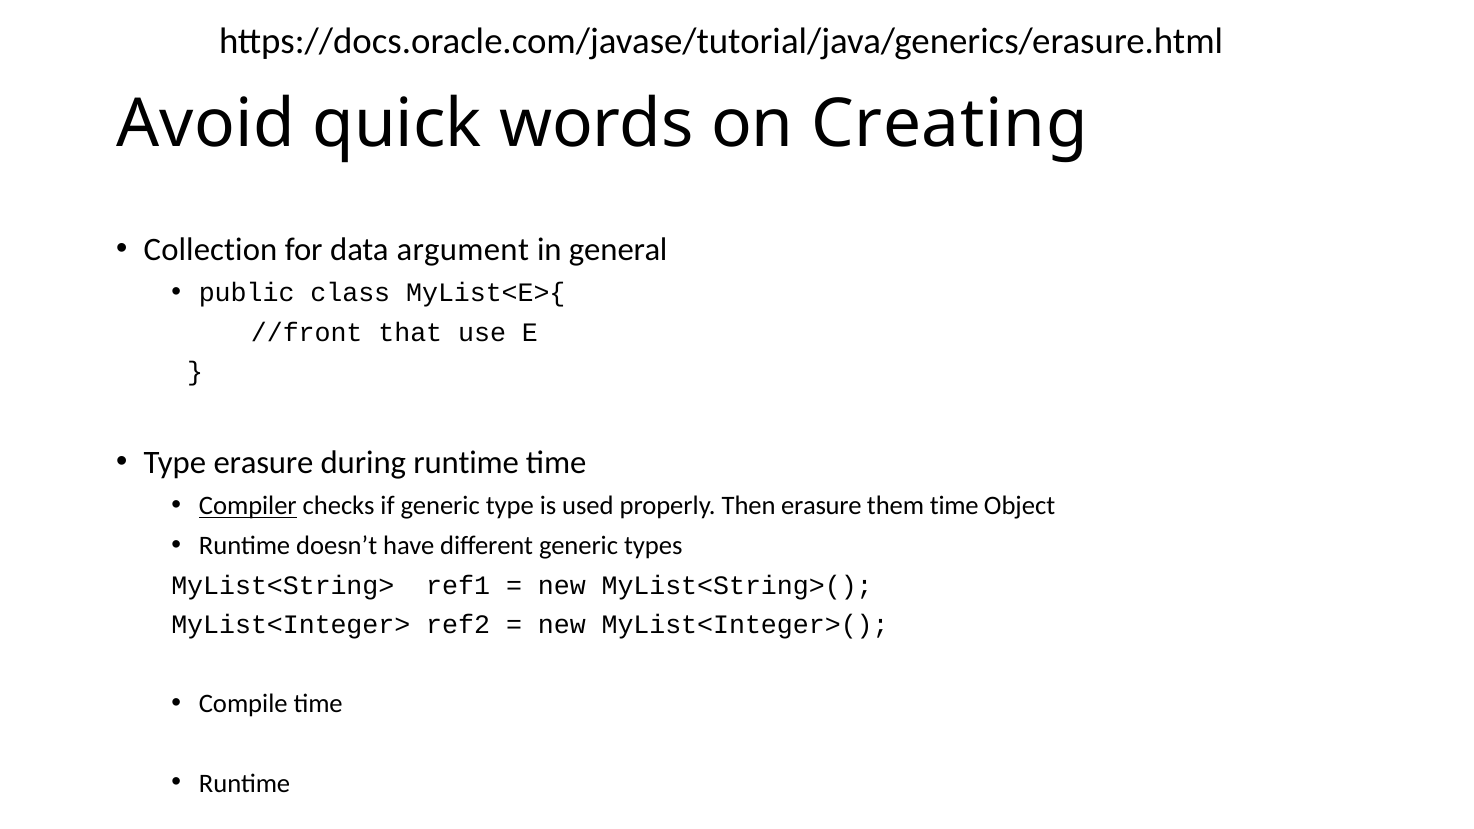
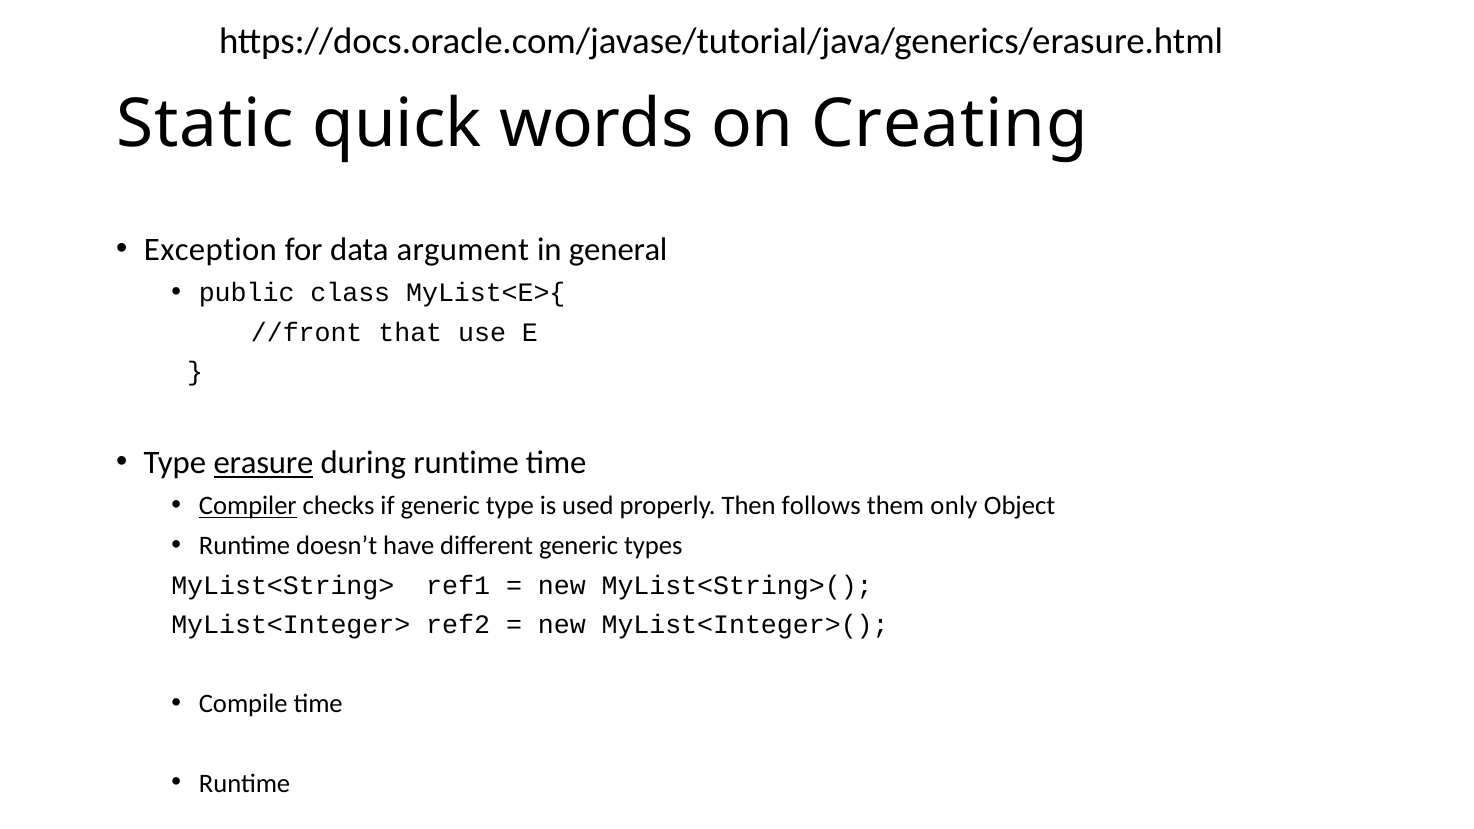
Avoid: Avoid -> Static (205, 124)
Collection: Collection -> Exception (210, 250)
erasure underline: none -> present (264, 463)
Then erasure: erasure -> follows (821, 506)
them time: time -> only (954, 506)
